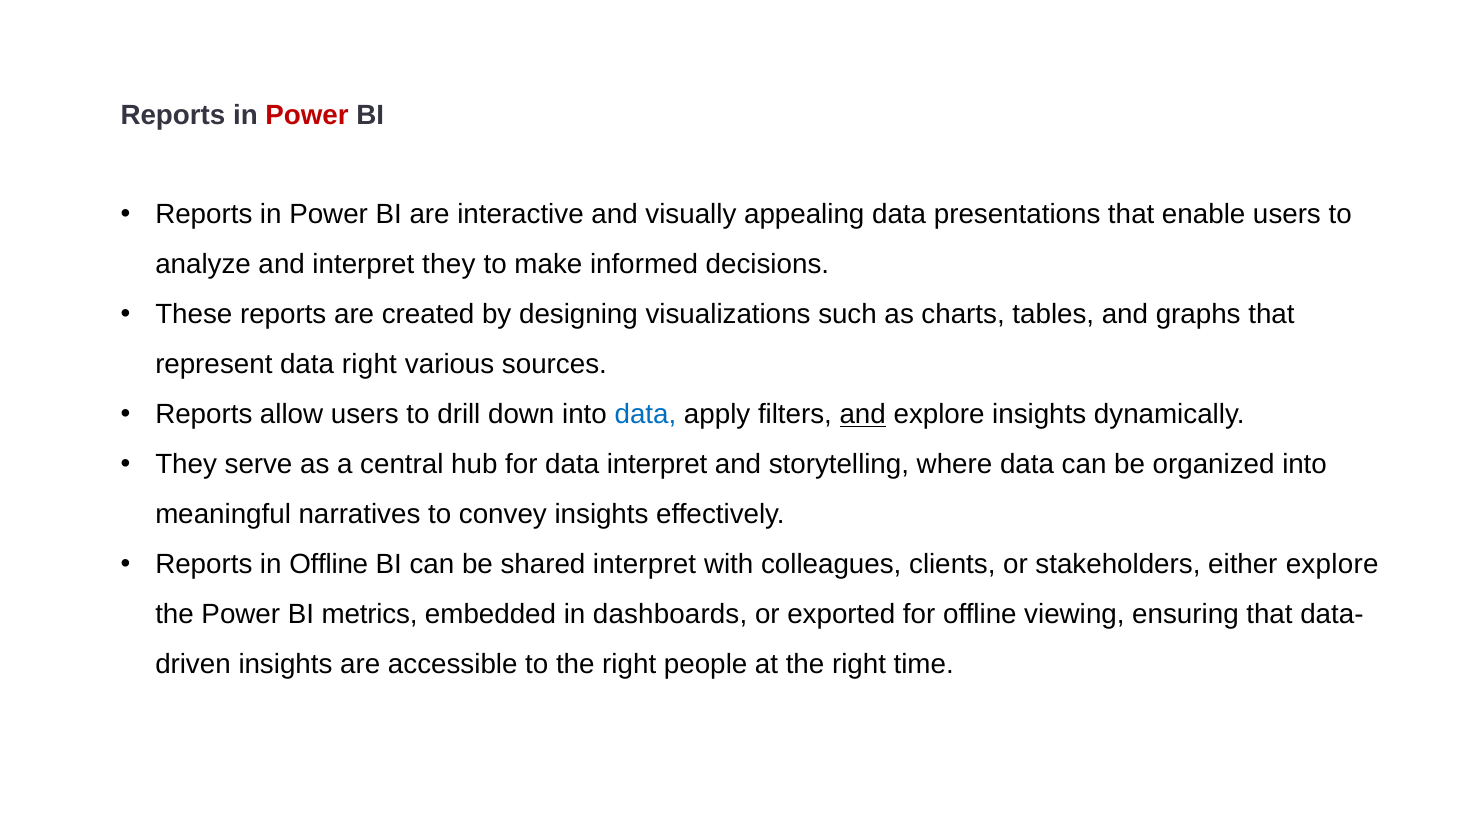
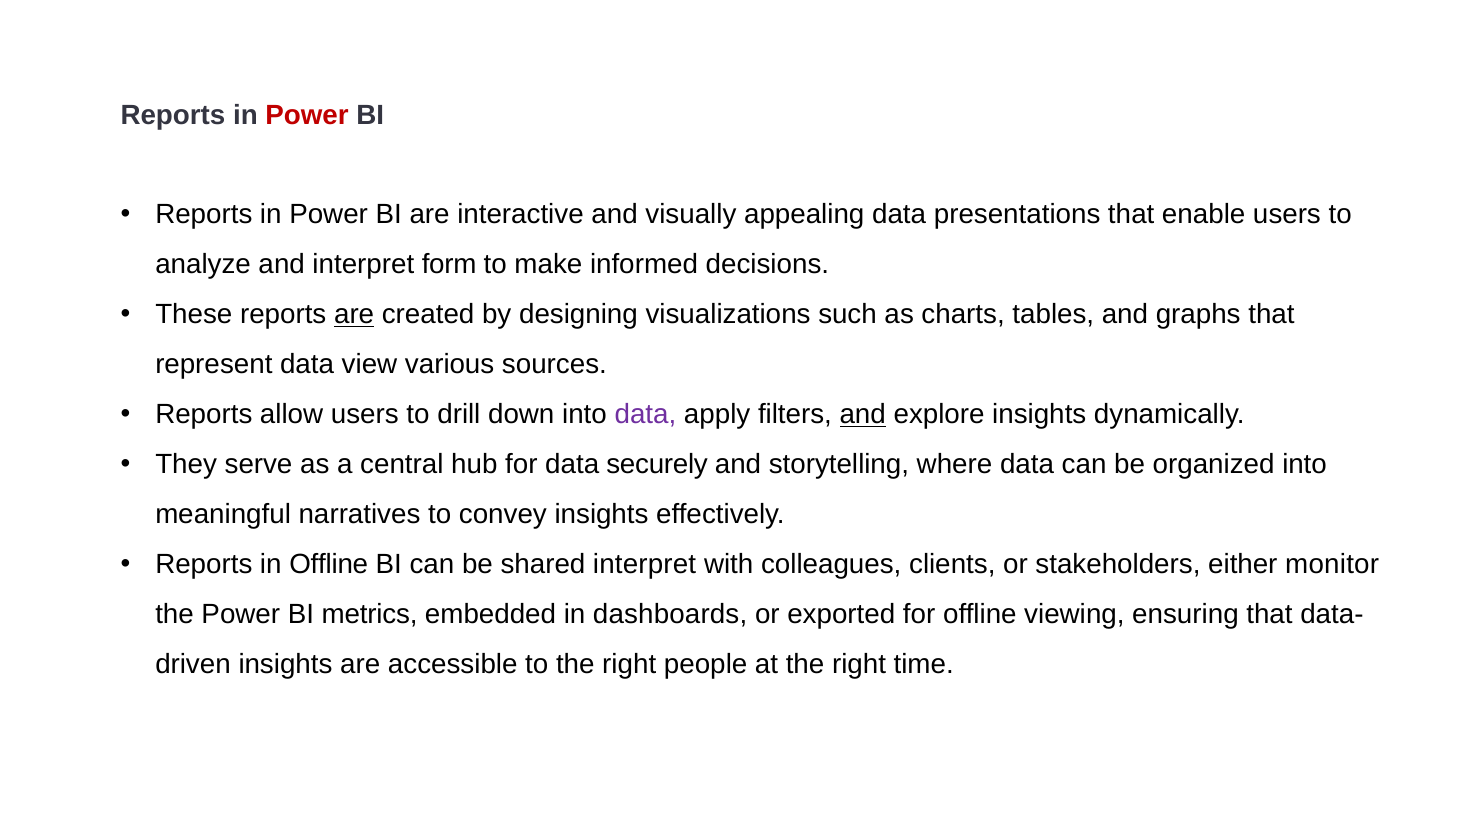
interpret they: they -> form (449, 265)
are underline: none -> present (354, 315)
data right: right -> view (369, 365)
data colour: blue -> purple (645, 415)
data interpret: interpret -> securely (657, 465)
either explore: explore -> monitor (1332, 565)
